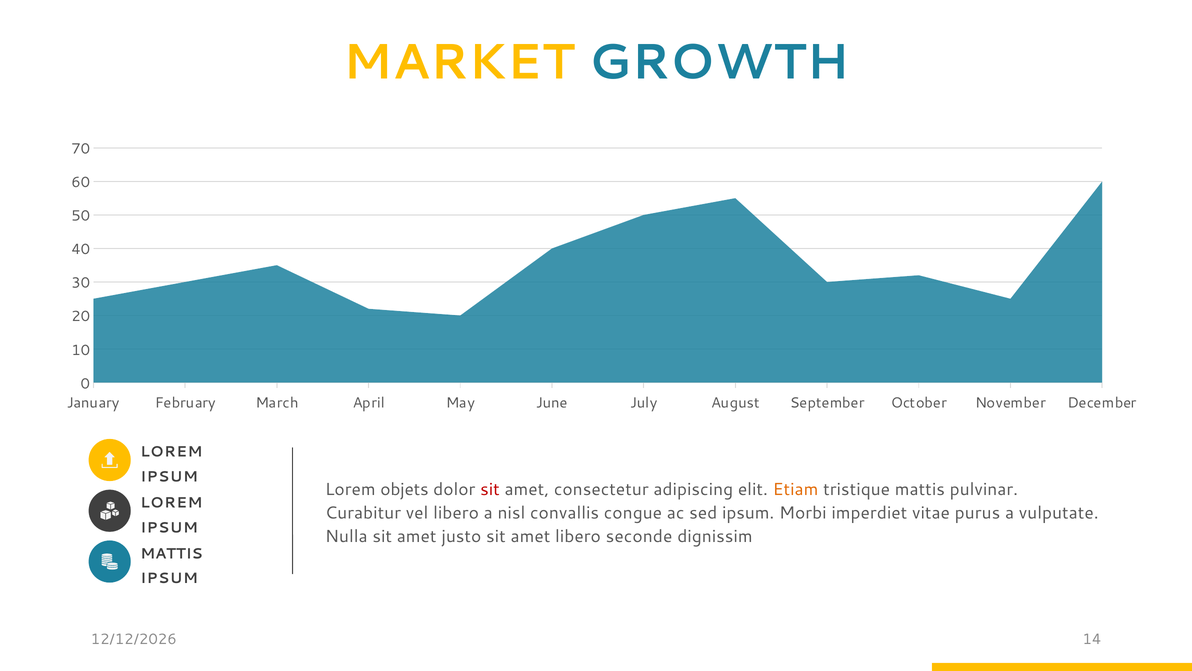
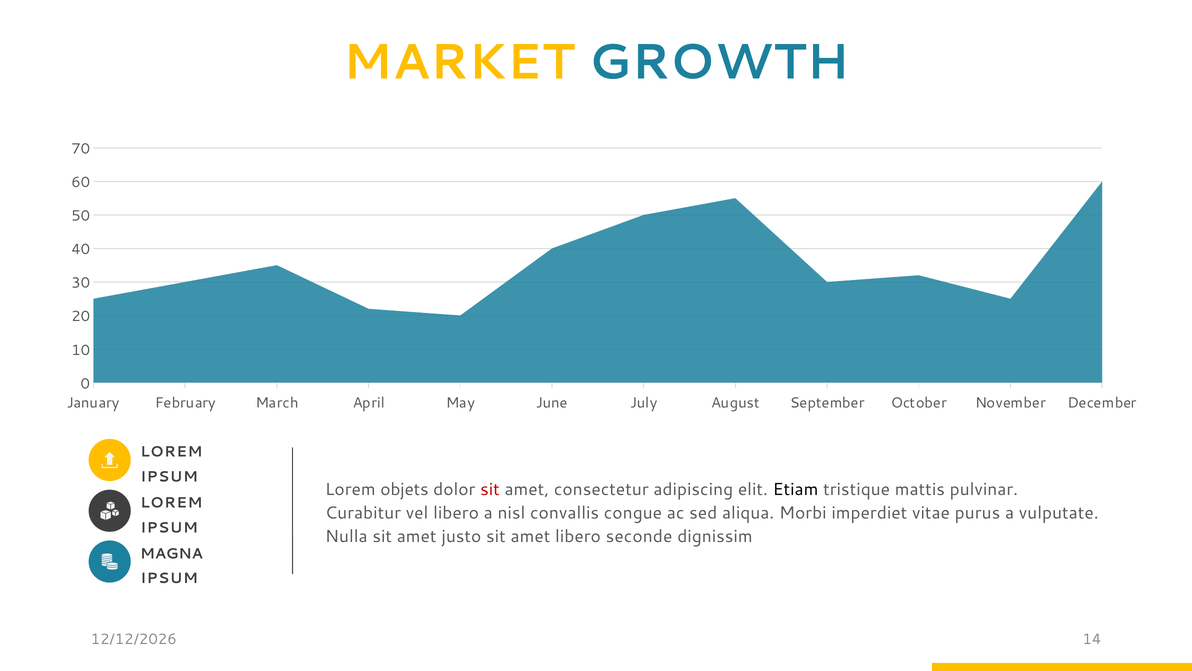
Etiam colour: orange -> black (796, 489)
sed ipsum: ipsum -> aliqua (748, 513)
MATTIS: MATTIS -> MAGNA (171, 553)
